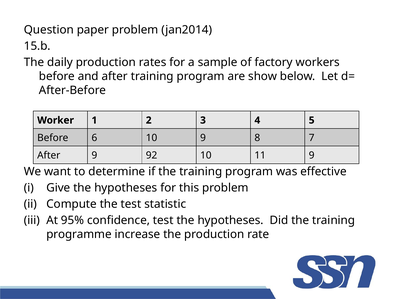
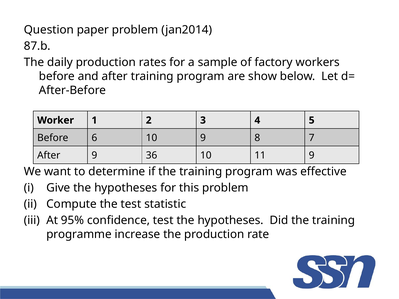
15.b: 15.b -> 87.b (37, 46)
92: 92 -> 36 (152, 156)
